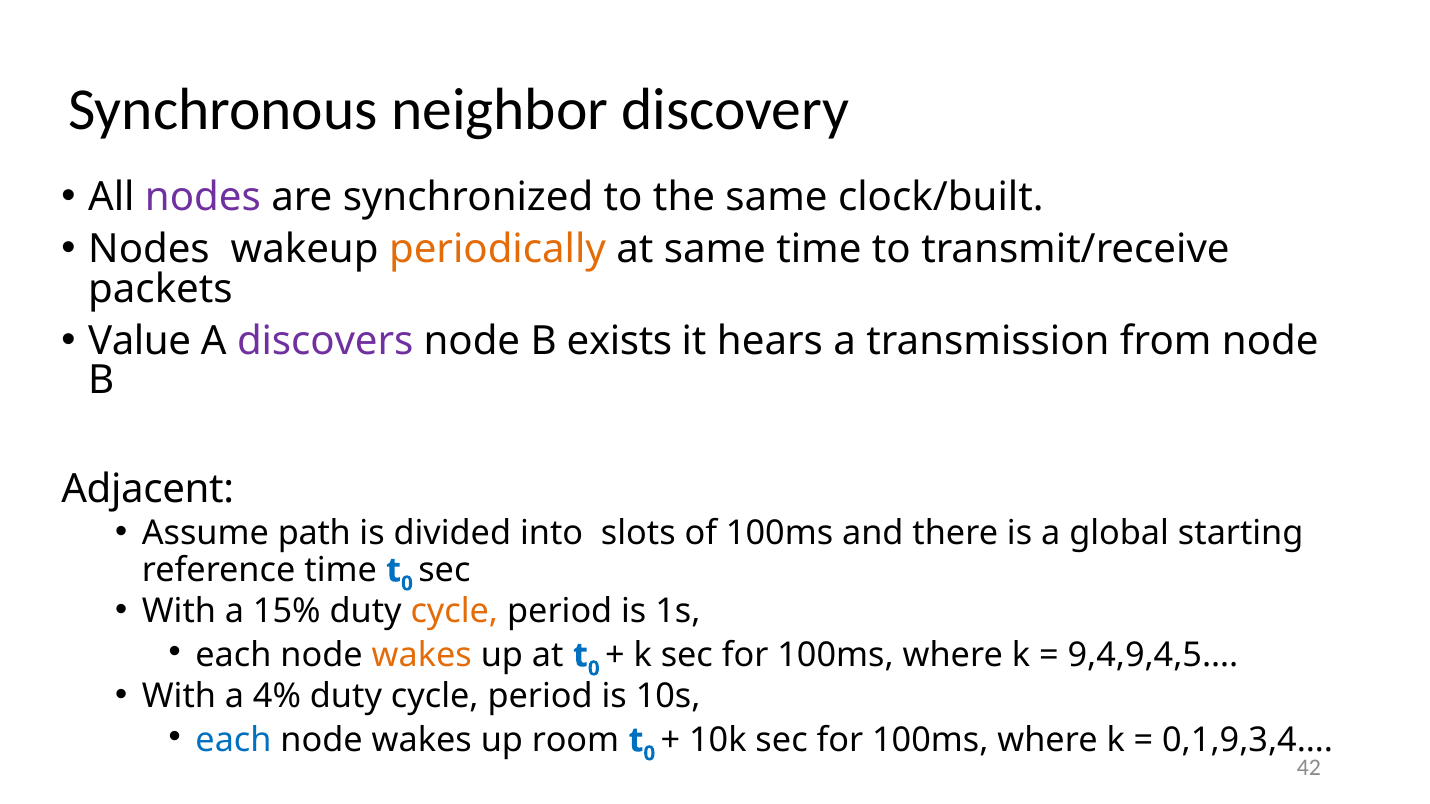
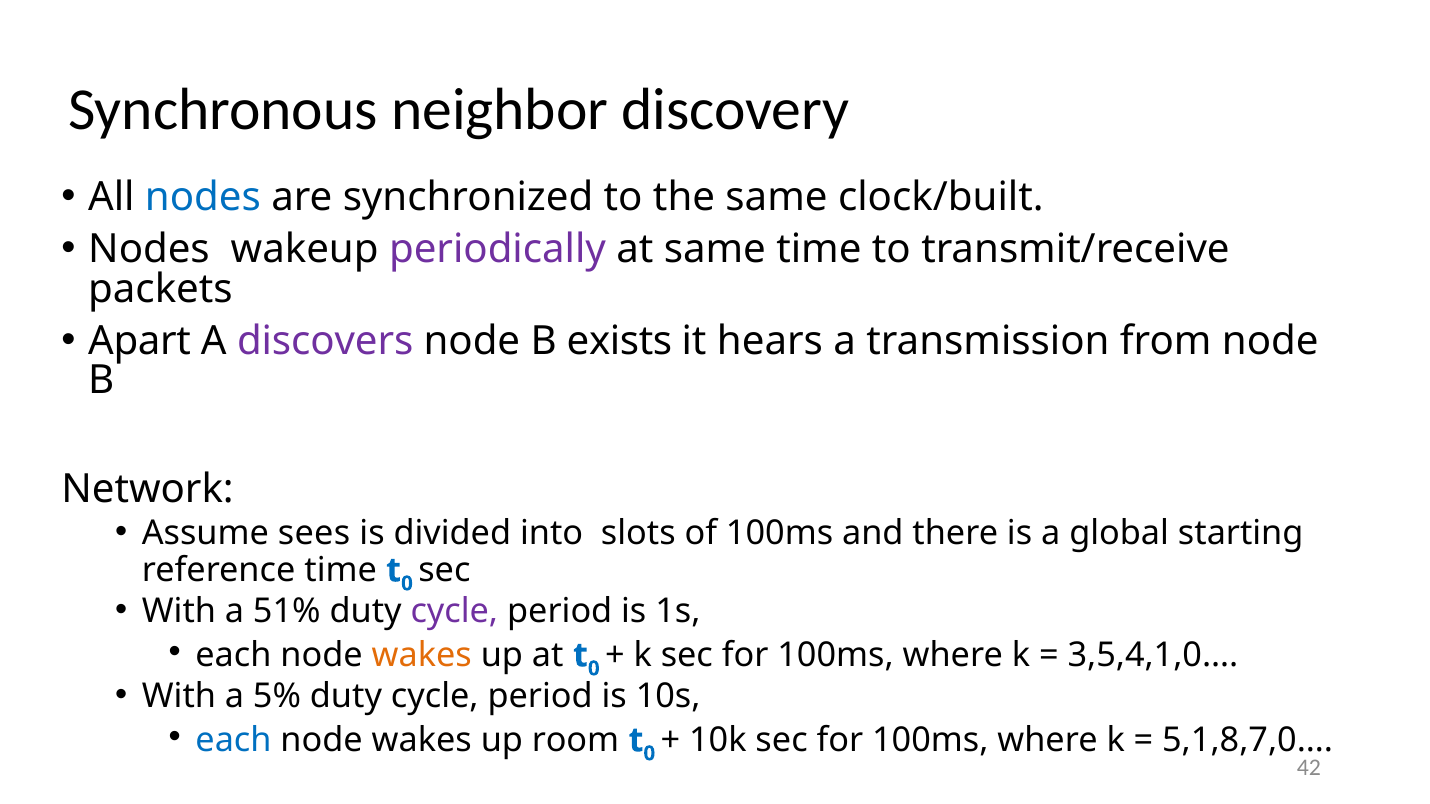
nodes colour: purple -> blue (203, 197)
periodically colour: orange -> purple (498, 250)
Value: Value -> Apart (140, 341)
Adjacent: Adjacent -> Network (148, 490)
path: path -> sees (314, 533)
15%: 15% -> 51% (287, 611)
cycle colour: orange -> purple (454, 611)
9,4,9,4,5…: 9,4,9,4,5… -> 3,5,4,1,0… (1153, 655)
4%: 4% -> 5% (277, 696)
0,1,9,3,4…: 0,1,9,3,4… -> 5,1,8,7,0… (1248, 740)
